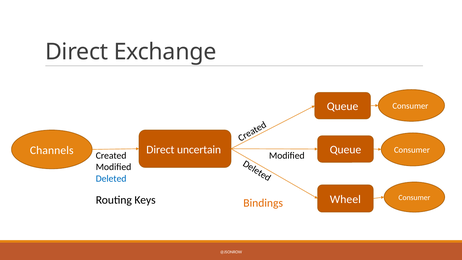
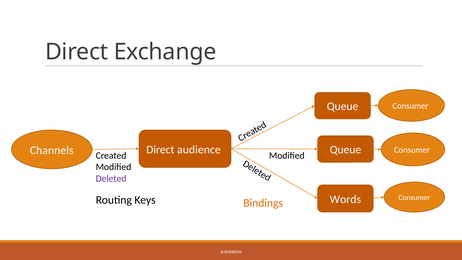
uncertain: uncertain -> audience (199, 149)
Deleted colour: blue -> purple (111, 179)
Wheel: Wheel -> Words (345, 199)
